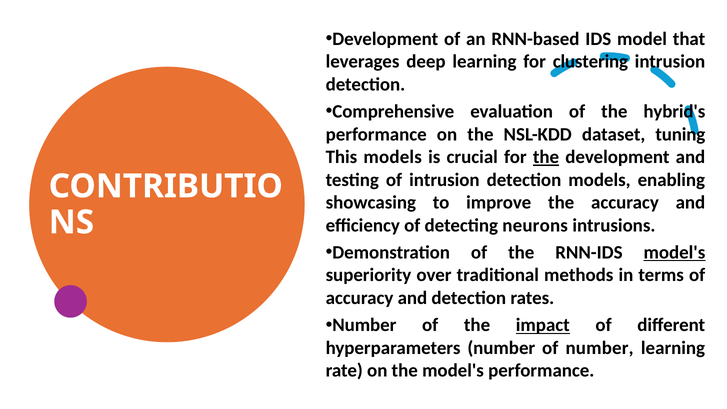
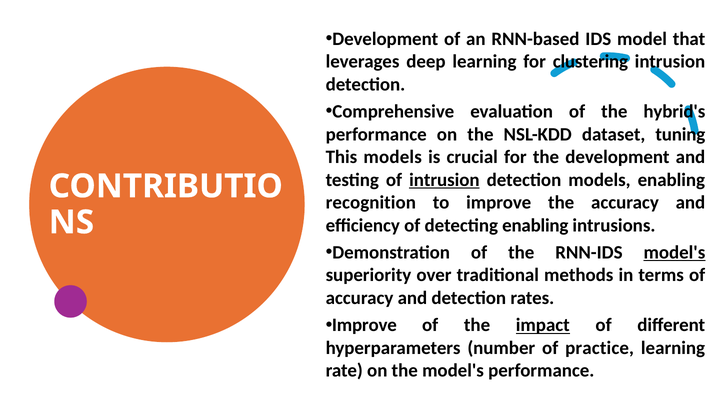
the underline: present -> none (546, 157)
intrusion underline: none -> present (444, 180)
showcasing: showcasing -> recognition (371, 203)
detecting neurons: neurons -> enabling (535, 225)
Number: Number -> Improve (364, 325)
of number: number -> practice (600, 348)
